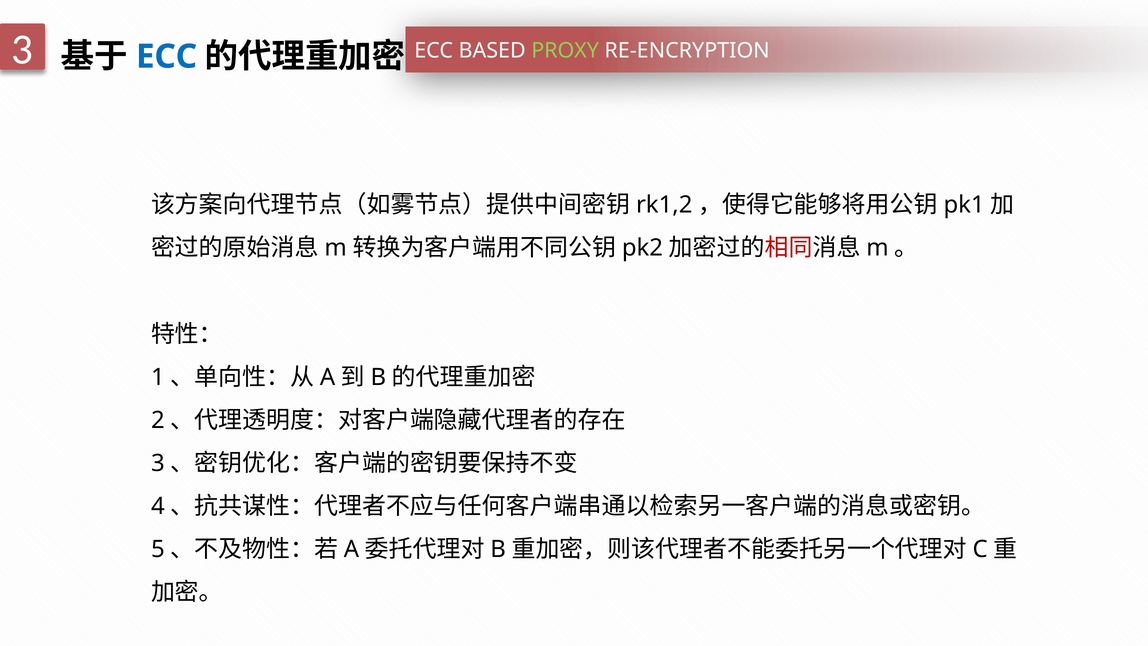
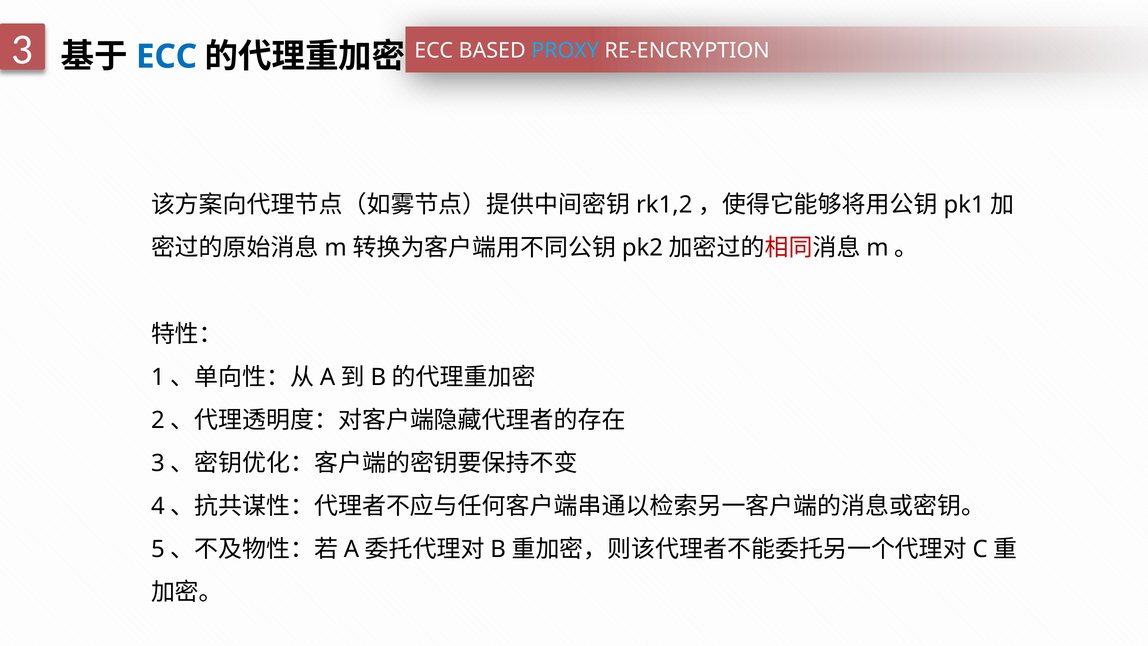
PROXY colour: light green -> light blue (565, 51)
